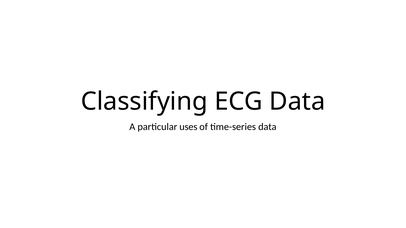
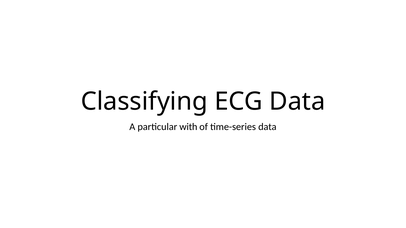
uses: uses -> with (188, 127)
